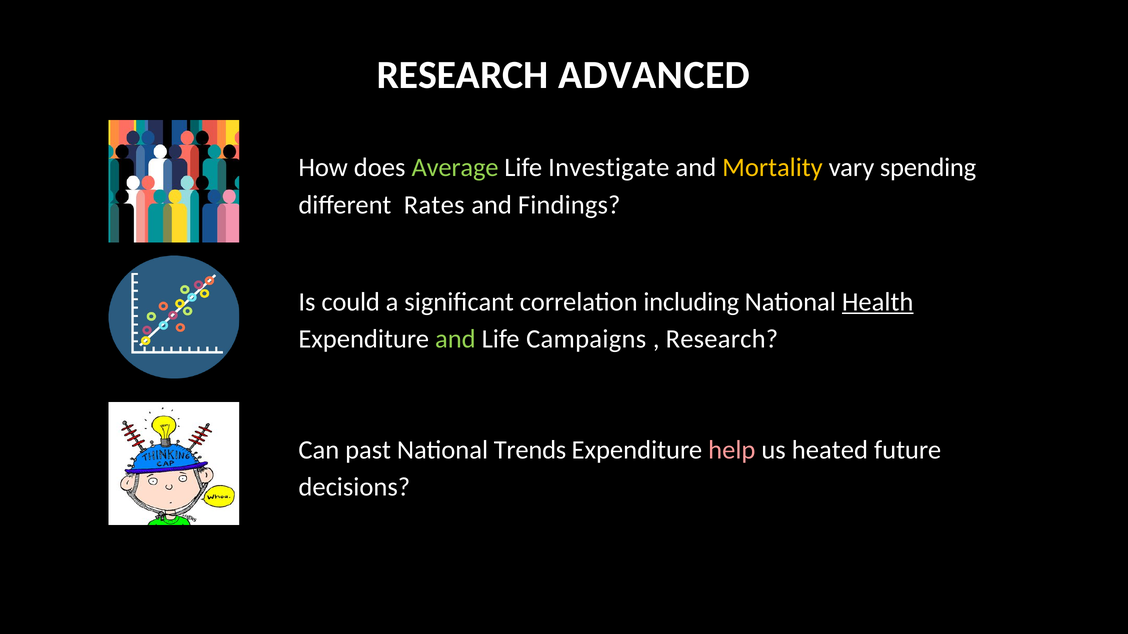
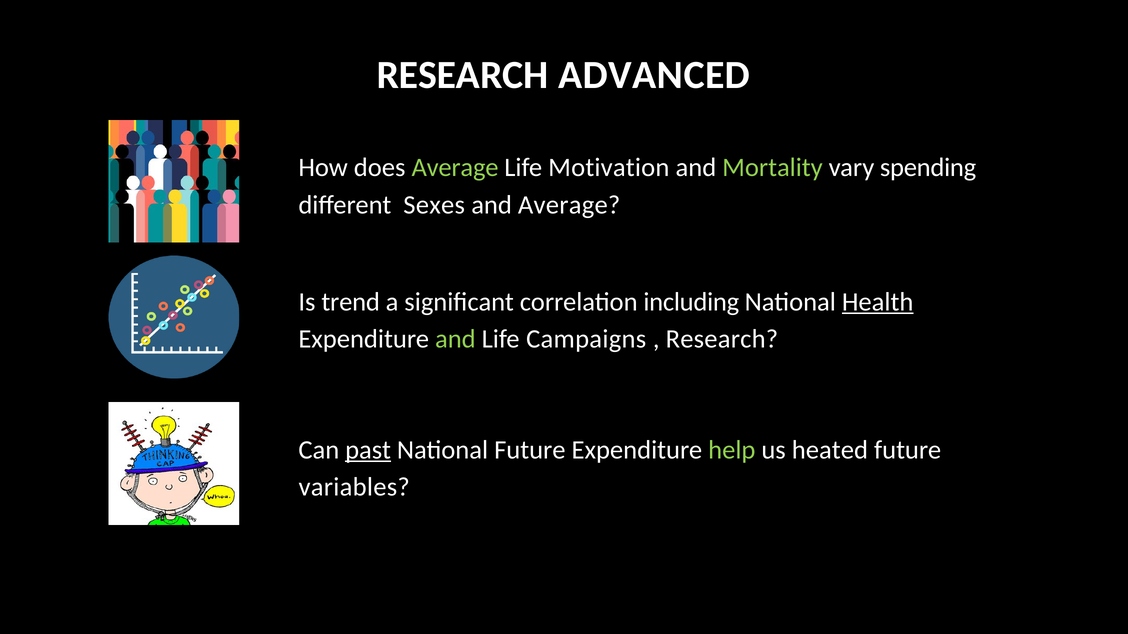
Investigate: Investigate -> Motivation (609, 168)
Mortality colour: yellow -> light green (772, 168)
Rates: Rates -> Sexes (434, 205)
and Findings: Findings -> Average (569, 205)
could: could -> trend (351, 302)
past underline: none -> present (368, 450)
National Trends: Trends -> Future (530, 450)
help colour: pink -> light green (732, 450)
decisions: decisions -> variables (354, 488)
